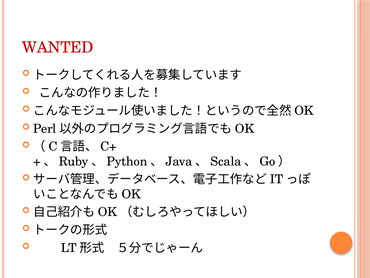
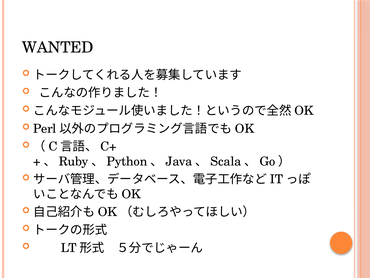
WANTED colour: red -> black (58, 47)
